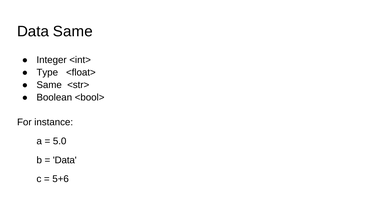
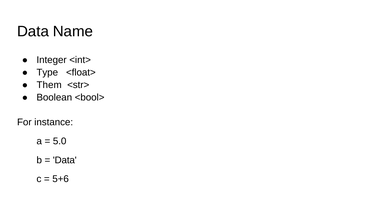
Data Same: Same -> Name (73, 31)
Same: Same -> Them (49, 85)
